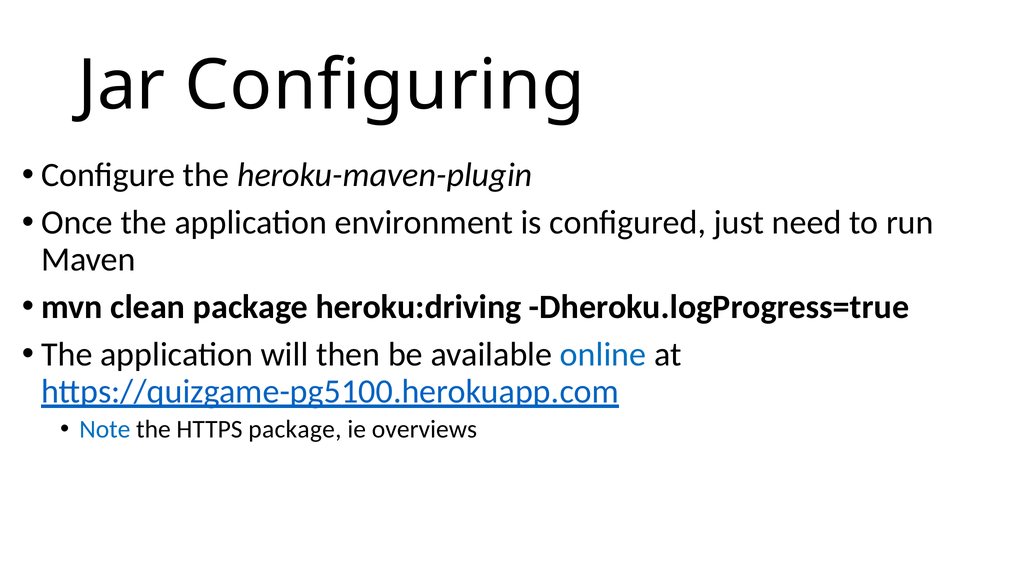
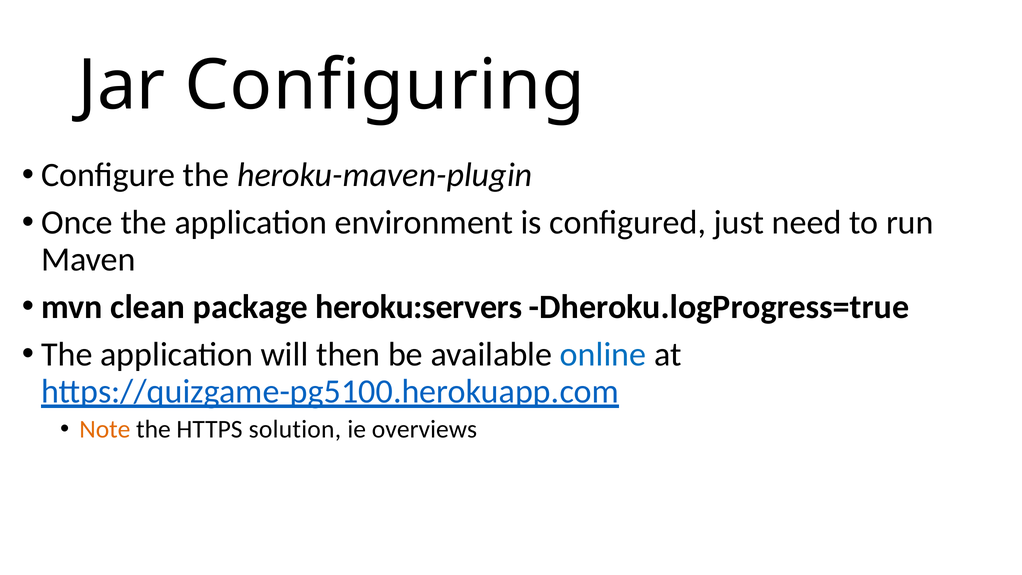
heroku:driving: heroku:driving -> heroku:servers (419, 307)
Note colour: blue -> orange (105, 429)
HTTPS package: package -> solution (295, 429)
